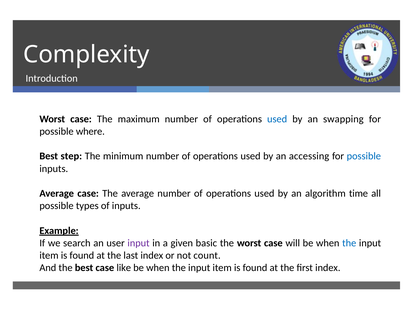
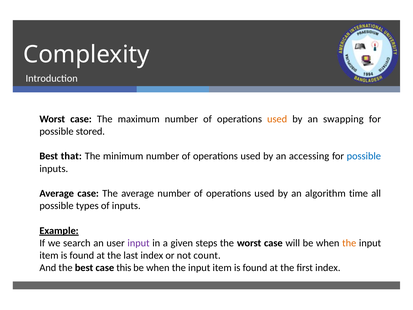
used colour: blue -> orange (277, 119)
where: where -> stored (90, 131)
step: step -> that (71, 156)
basic: basic -> steps (206, 243)
the colour: blue -> orange (349, 243)
like: like -> this (124, 268)
